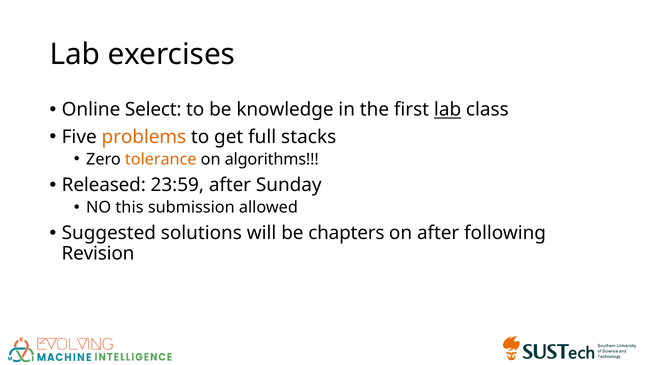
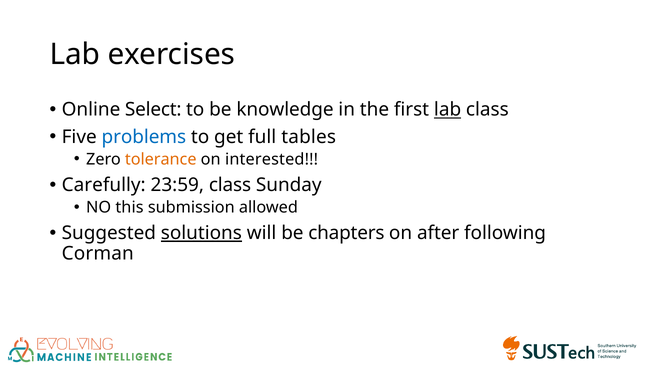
problems colour: orange -> blue (144, 137)
stacks: stacks -> tables (309, 137)
algorithms: algorithms -> interested (272, 160)
Released: Released -> Carefully (104, 185)
23:59 after: after -> class (230, 185)
solutions underline: none -> present (201, 233)
Revision: Revision -> Corman (98, 254)
